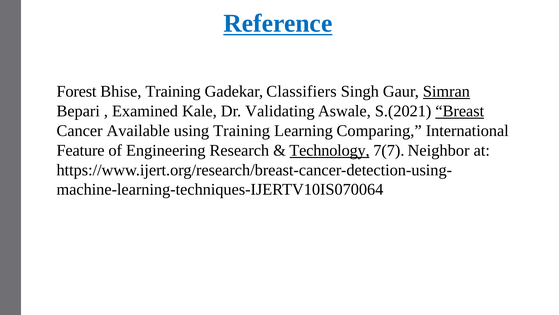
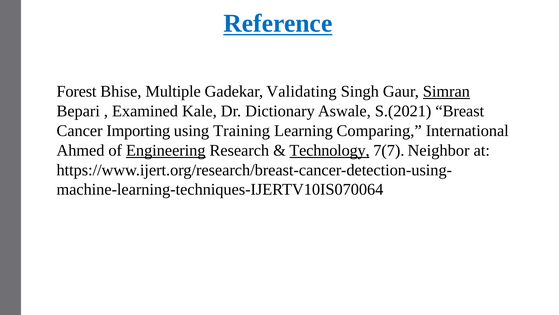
Bhise Training: Training -> Multiple (173, 91)
Classifiers: Classifiers -> Validating (301, 91)
Validating: Validating -> Dictionary (280, 111)
Breast underline: present -> none (460, 111)
Available: Available -> Importing (138, 131)
Feature: Feature -> Ahmed (80, 150)
Engineering underline: none -> present (166, 150)
